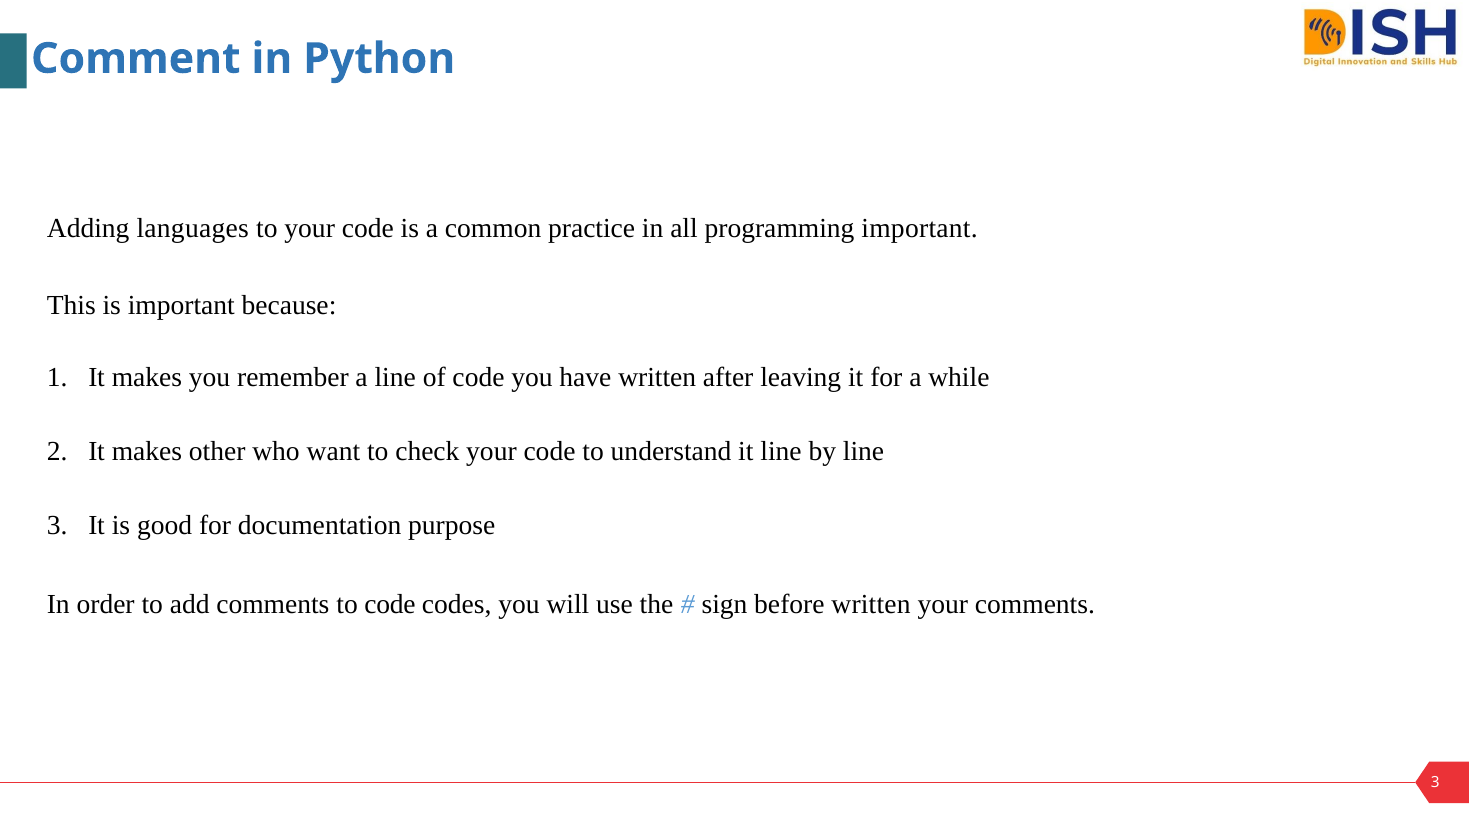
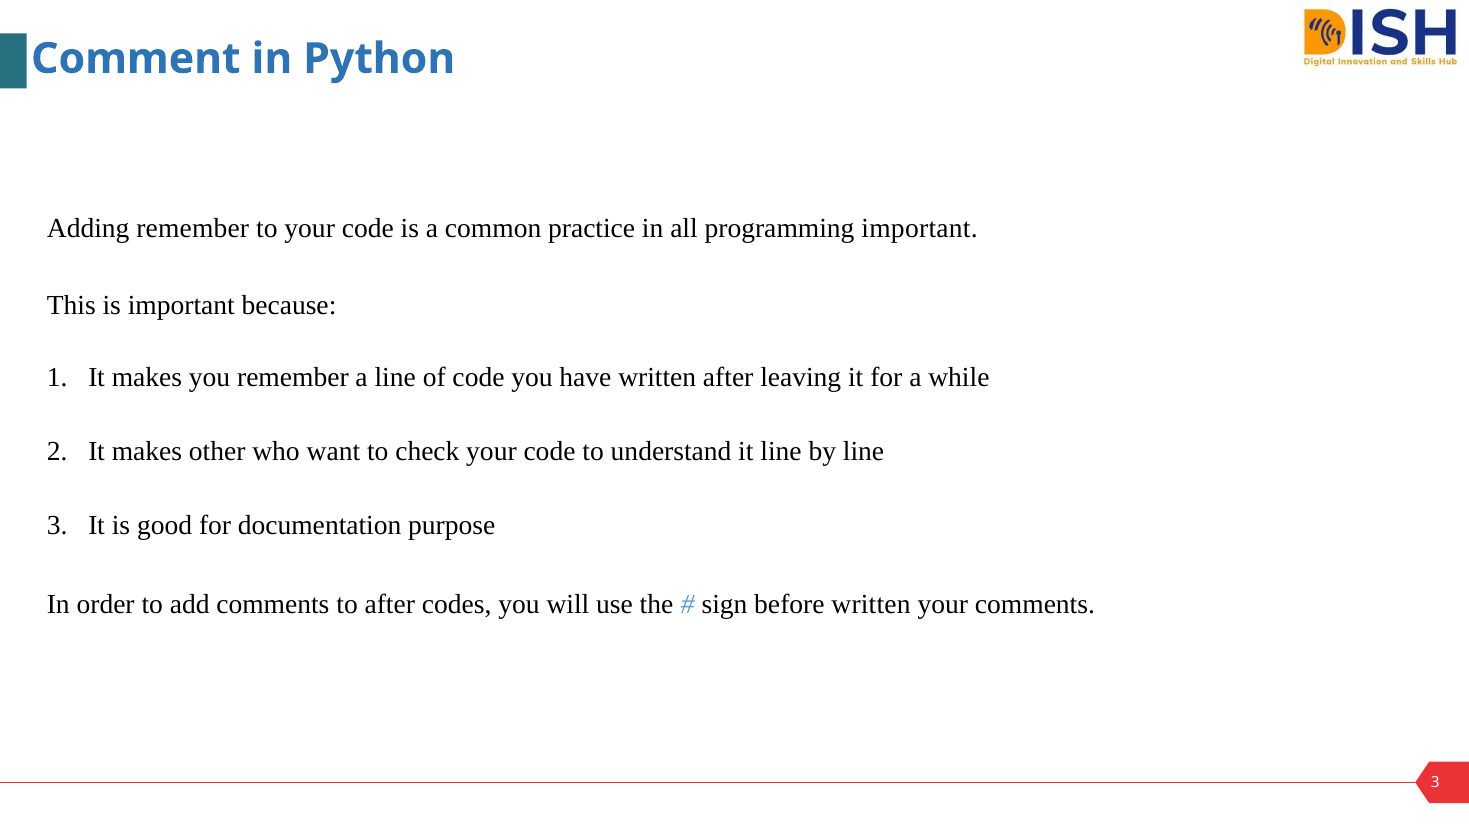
Adding languages: languages -> remember (193, 228)
to code: code -> after (390, 605)
